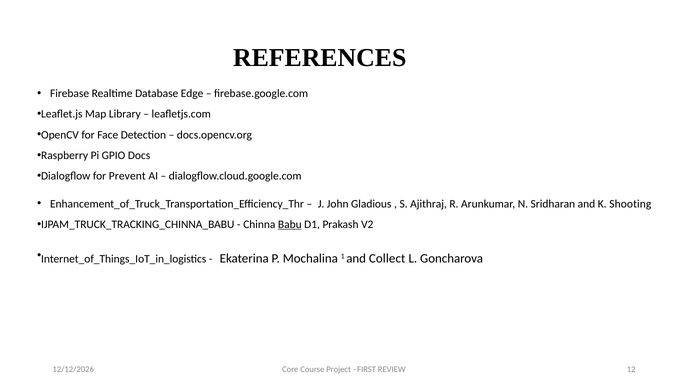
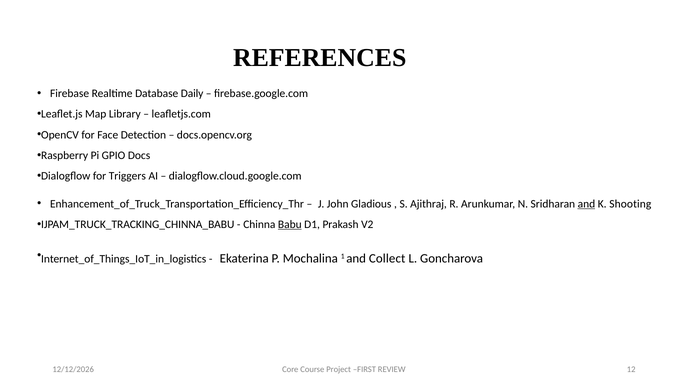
Edge: Edge -> Daily (192, 94)
Prevent: Prevent -> Triggers (127, 176)
and underline: none -> present (586, 204)
